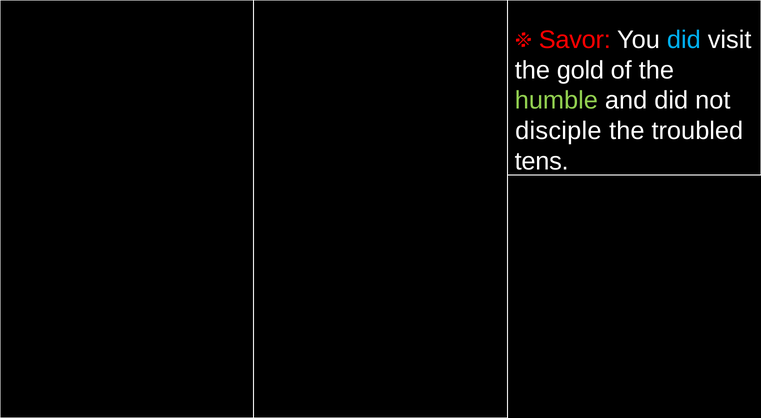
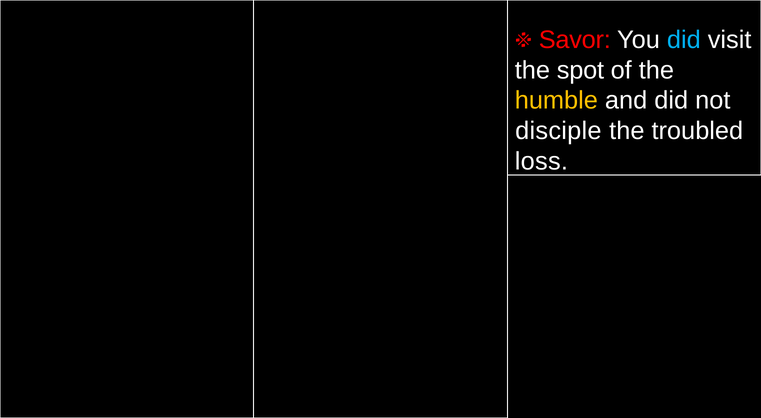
gold: gold -> spot (580, 70)
humble colour: light green -> yellow (556, 101)
tens: tens -> loss (541, 162)
